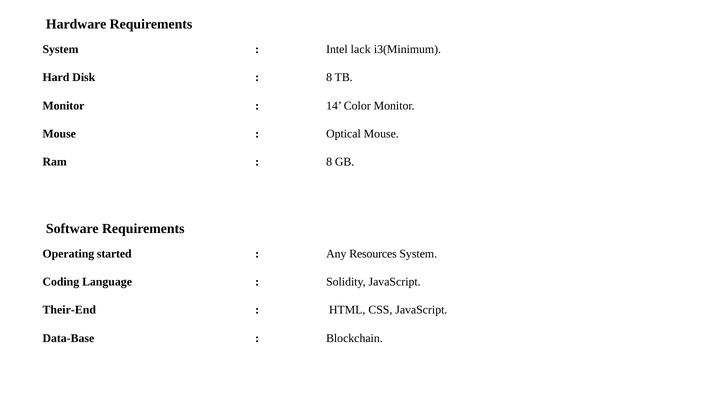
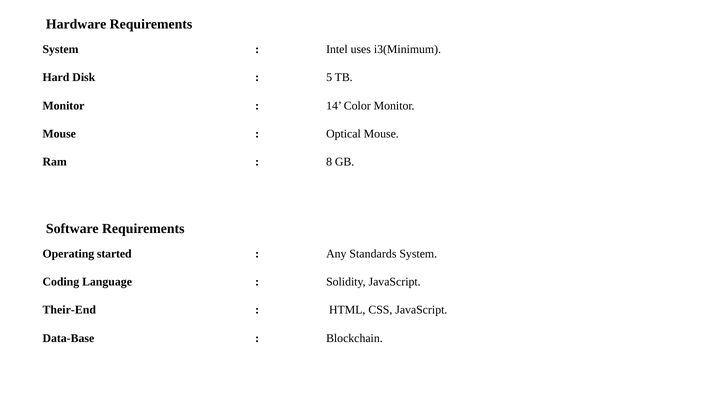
lack: lack -> uses (361, 49)
8: 8 -> 5 (329, 78)
Resources: Resources -> Standards (373, 254)
